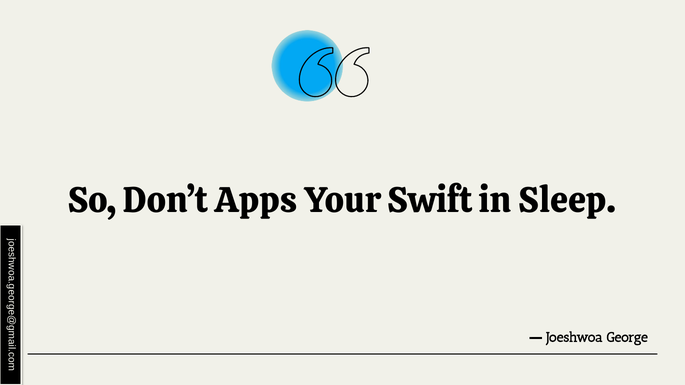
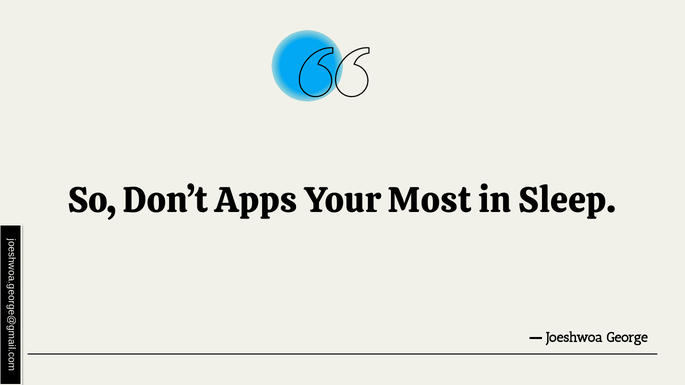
Swift: Swift -> Most (430, 201)
